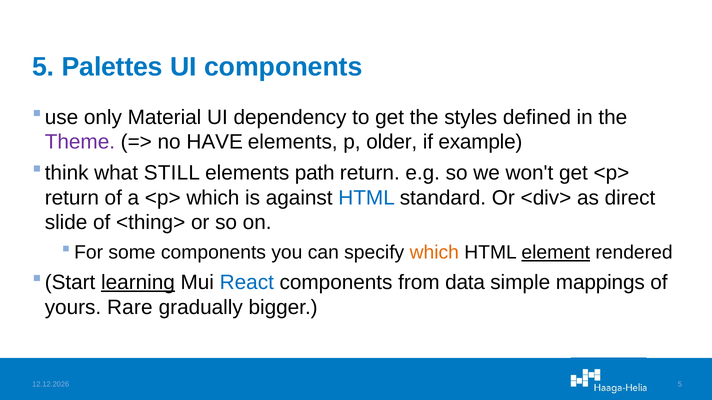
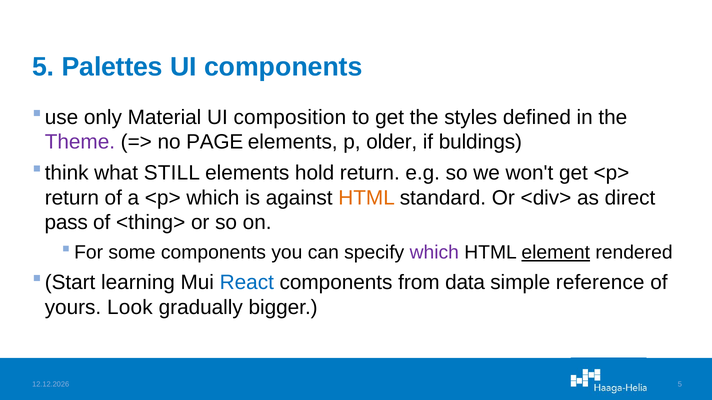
dependency: dependency -> composition (290, 117)
HAVE: HAVE -> PAGE (215, 142)
example: example -> buldings (480, 142)
path: path -> hold (315, 173)
HTML colour: blue -> orange (367, 198)
slide: slide -> pass (66, 223)
which colour: orange -> purple (434, 253)
learning underline: present -> none (138, 283)
mappings: mappings -> reference (600, 283)
Rare: Rare -> Look (130, 308)
